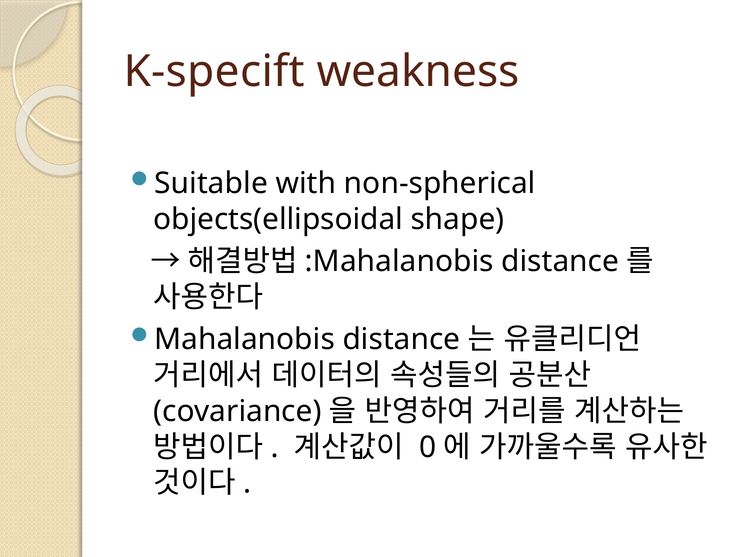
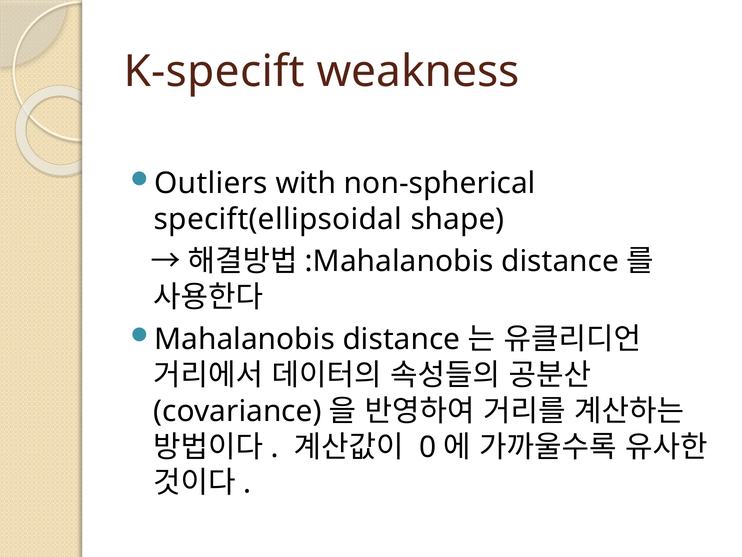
Suitable: Suitable -> Outliers (211, 183)
objects(ellipsoidal: objects(ellipsoidal -> specift(ellipsoidal (278, 219)
